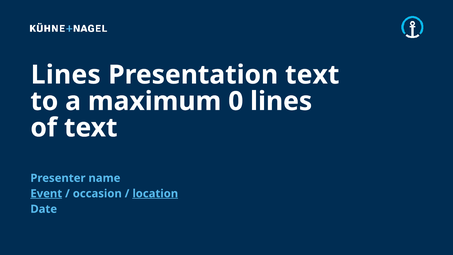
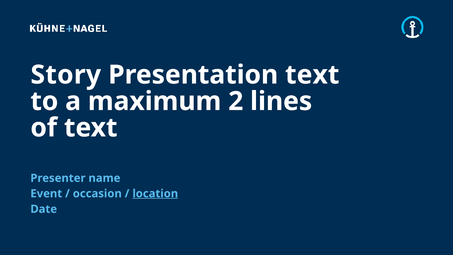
Lines: Lines -> Story (66, 75)
0: 0 -> 2 (236, 101)
Event underline: present -> none (46, 193)
